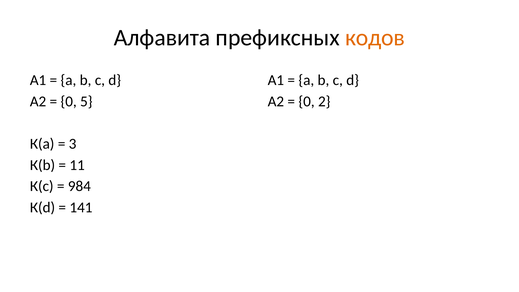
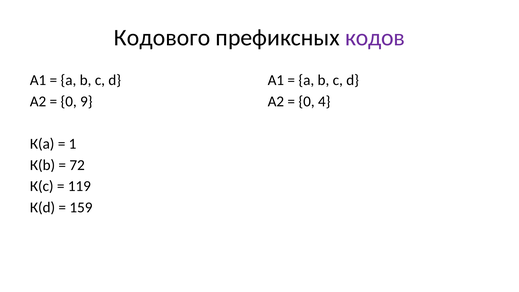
Алфавита: Алфавита -> Кодового (162, 38)
кодов colour: orange -> purple (375, 38)
5: 5 -> 9 (86, 101)
2: 2 -> 4 (324, 101)
3: 3 -> 1 (73, 144)
11: 11 -> 72 (77, 165)
984: 984 -> 119 (79, 186)
141: 141 -> 159 (81, 207)
